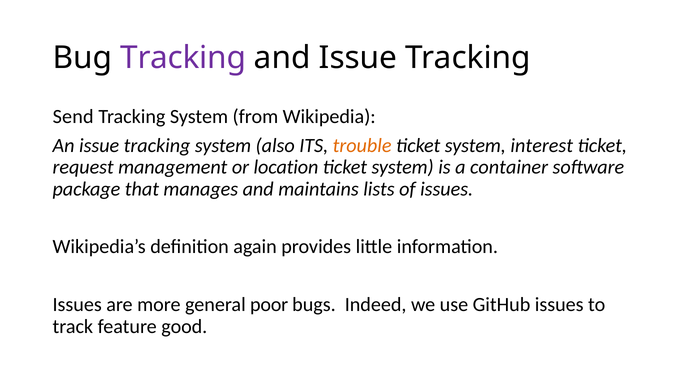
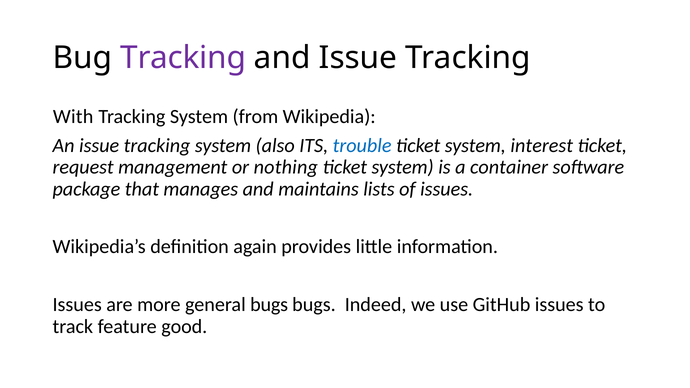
Send: Send -> With (73, 117)
trouble colour: orange -> blue (362, 146)
location: location -> nothing (286, 167)
general poor: poor -> bugs (269, 305)
